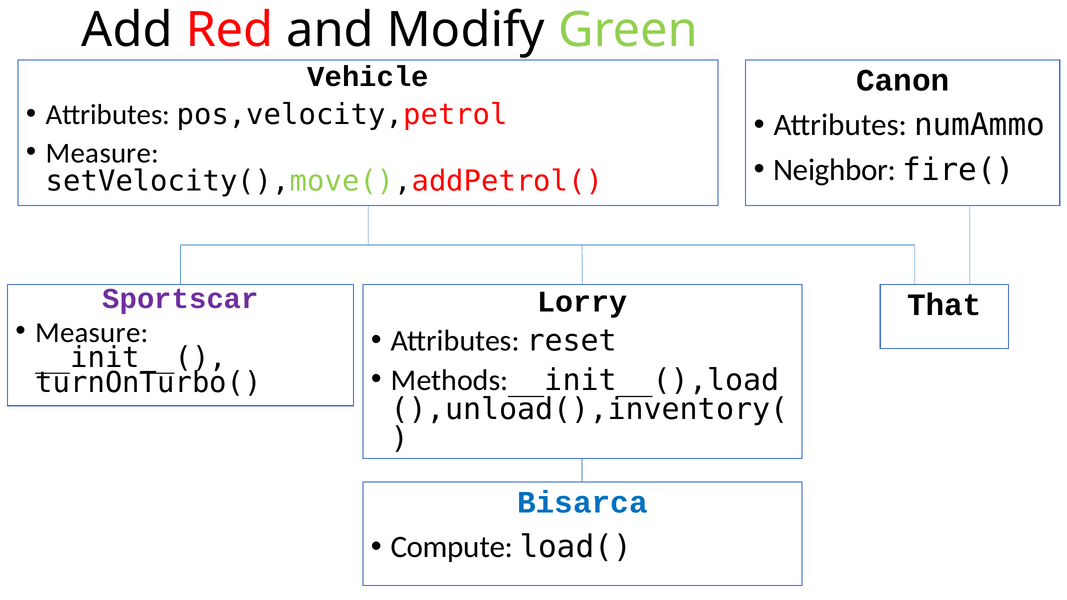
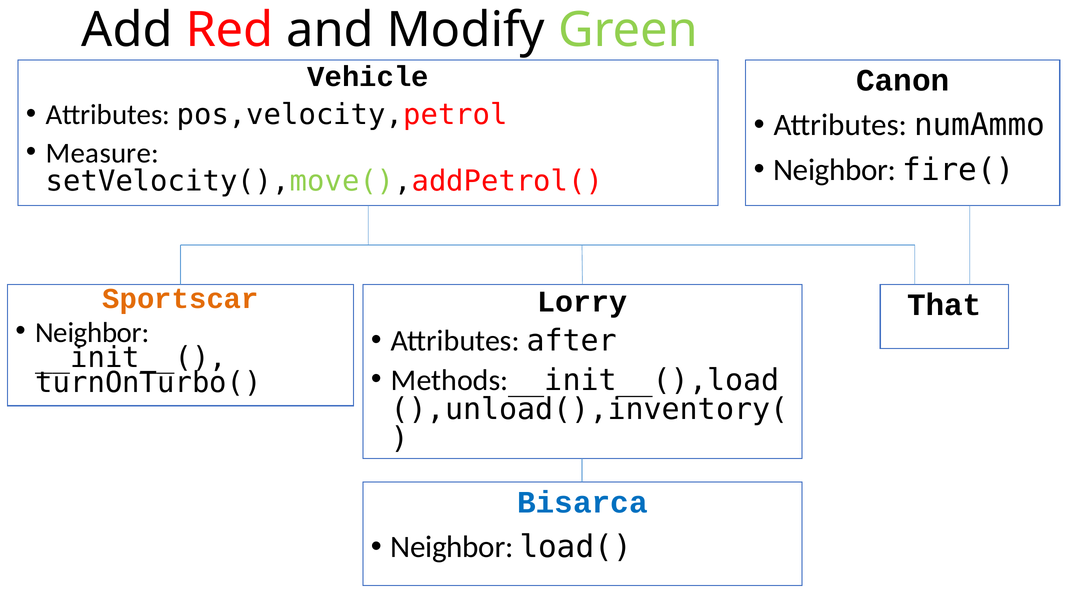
Sportscar colour: purple -> orange (180, 299)
Measure: Measure -> Neighbor (92, 333)
reset: reset -> after (572, 341)
Compute: Compute -> Neighbor (452, 547)
